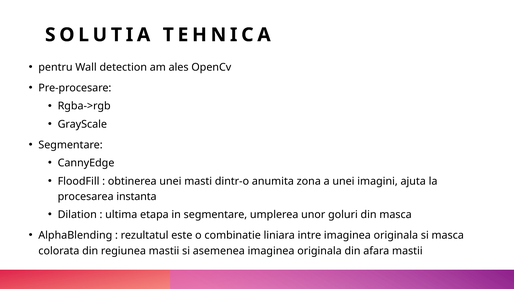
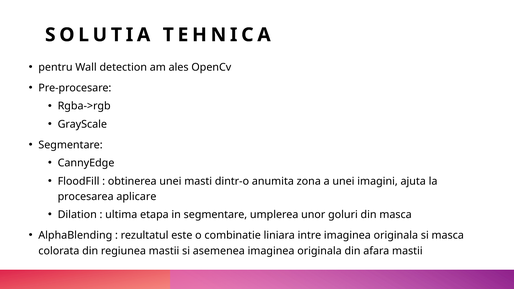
instanta: instanta -> aplicare (136, 197)
